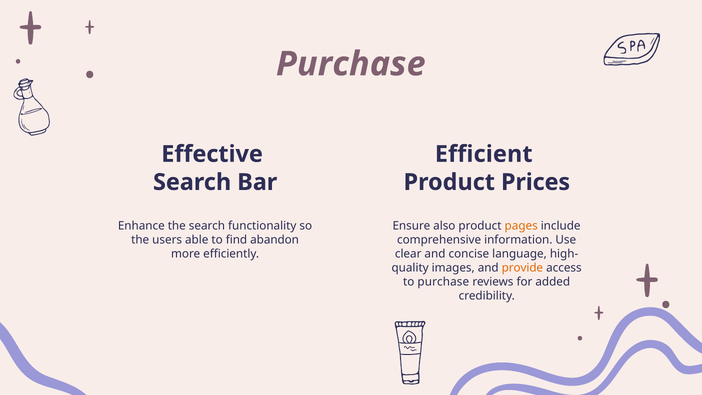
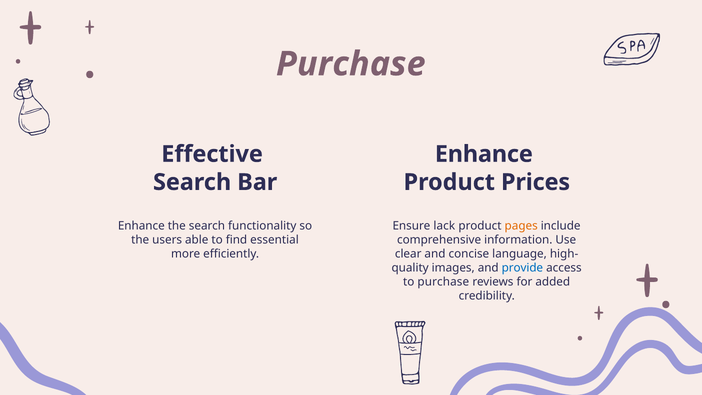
Efficient: Efficient -> Enhance (484, 154)
also: also -> lack (444, 226)
abandon: abandon -> essential (275, 240)
provide colour: orange -> blue (522, 268)
